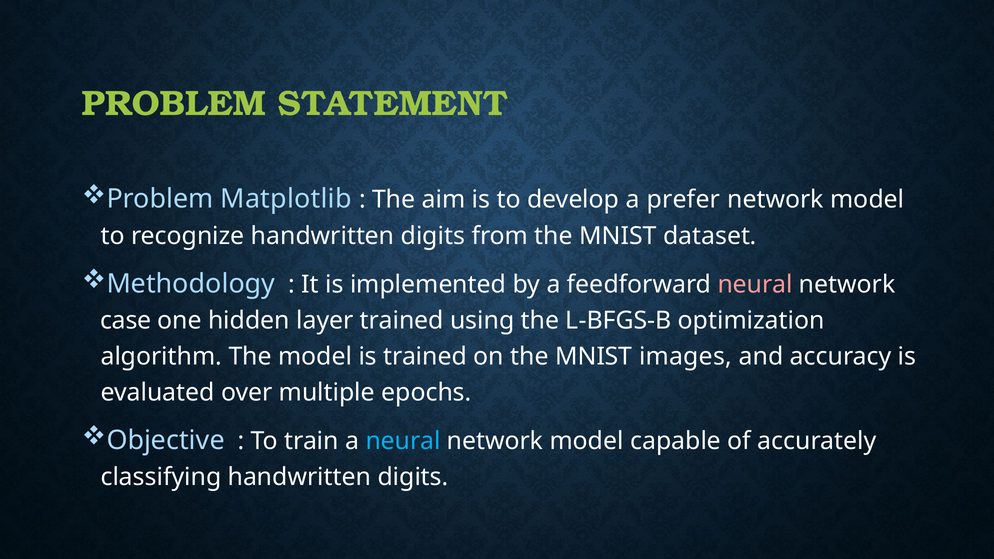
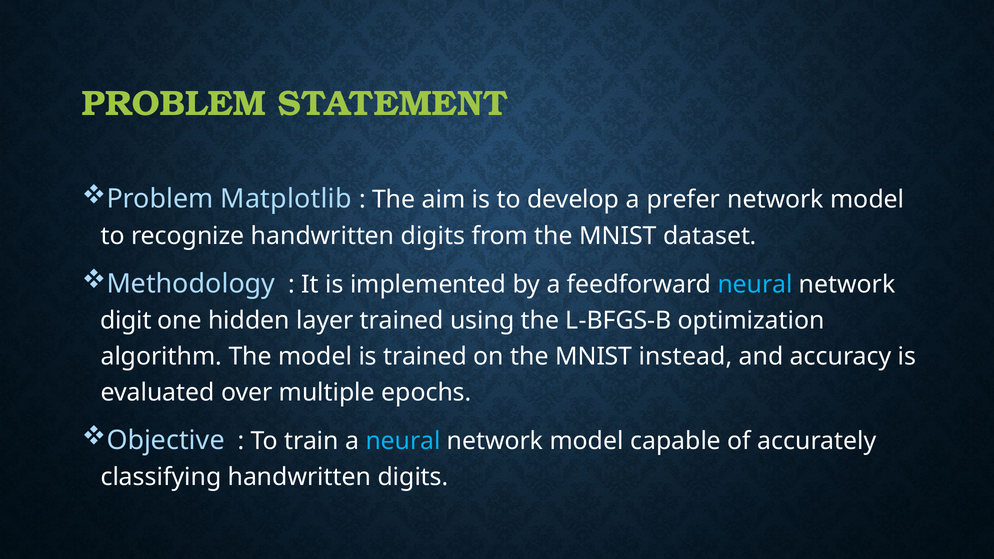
neural colour: pink -> light blue (755, 285)
case: case -> digit (126, 321)
images: images -> instead (686, 357)
